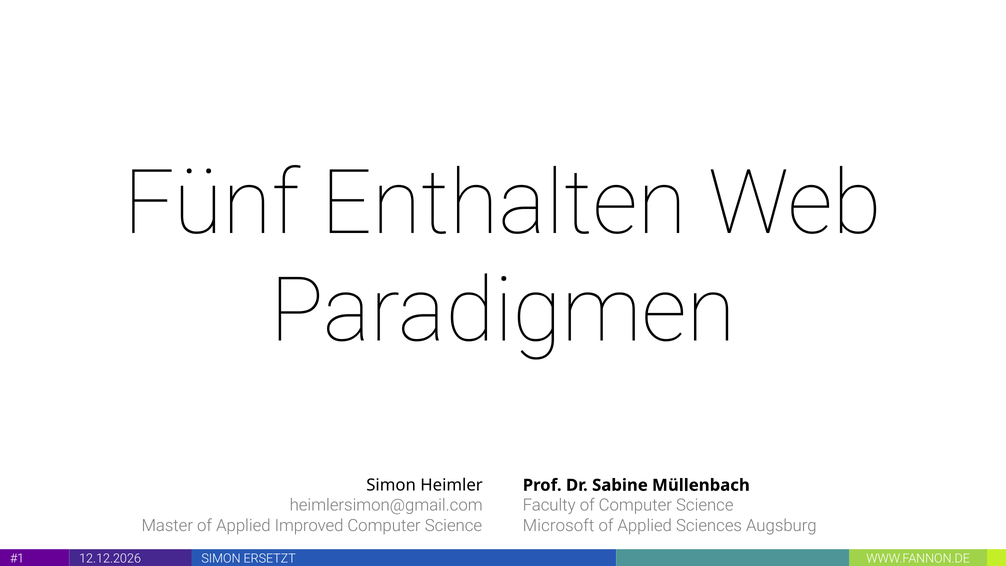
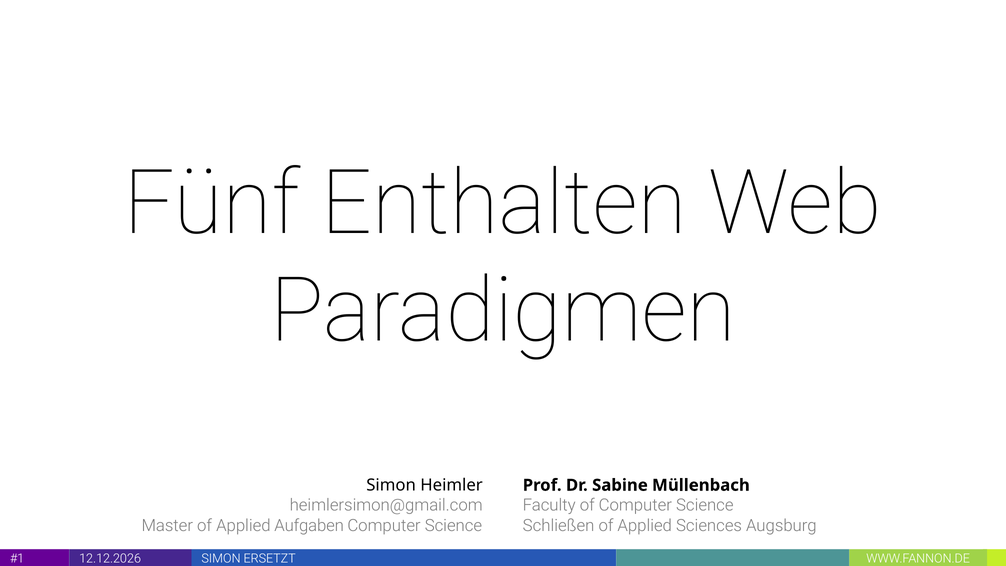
Improved: Improved -> Aufgaben (309, 525)
Microsoft: Microsoft -> Schließen (559, 525)
